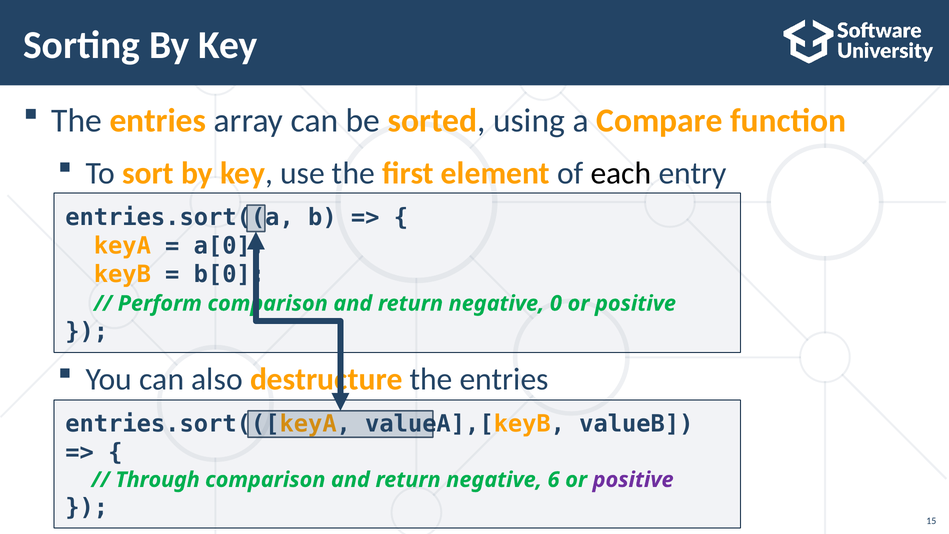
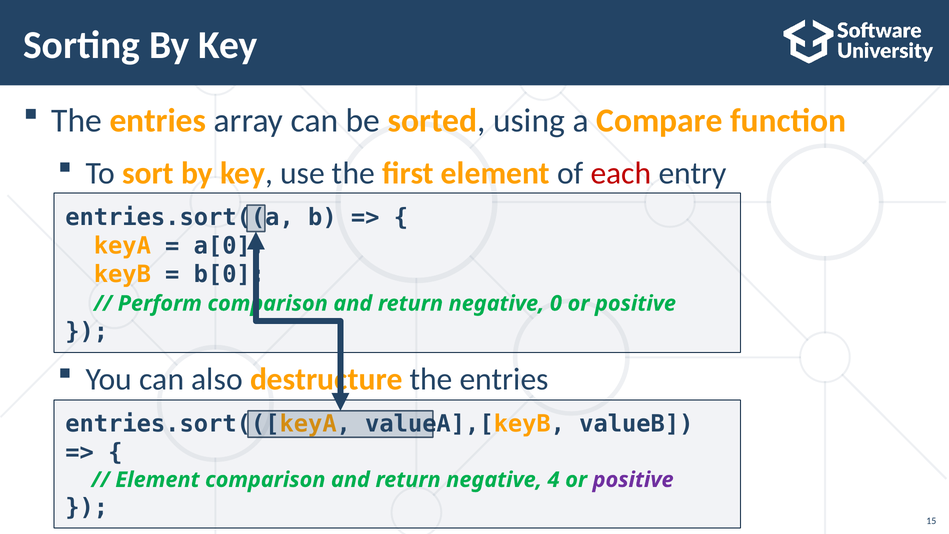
each colour: black -> red (621, 173)
Through: Through -> Element (157, 480)
6: 6 -> 4 (554, 480)
